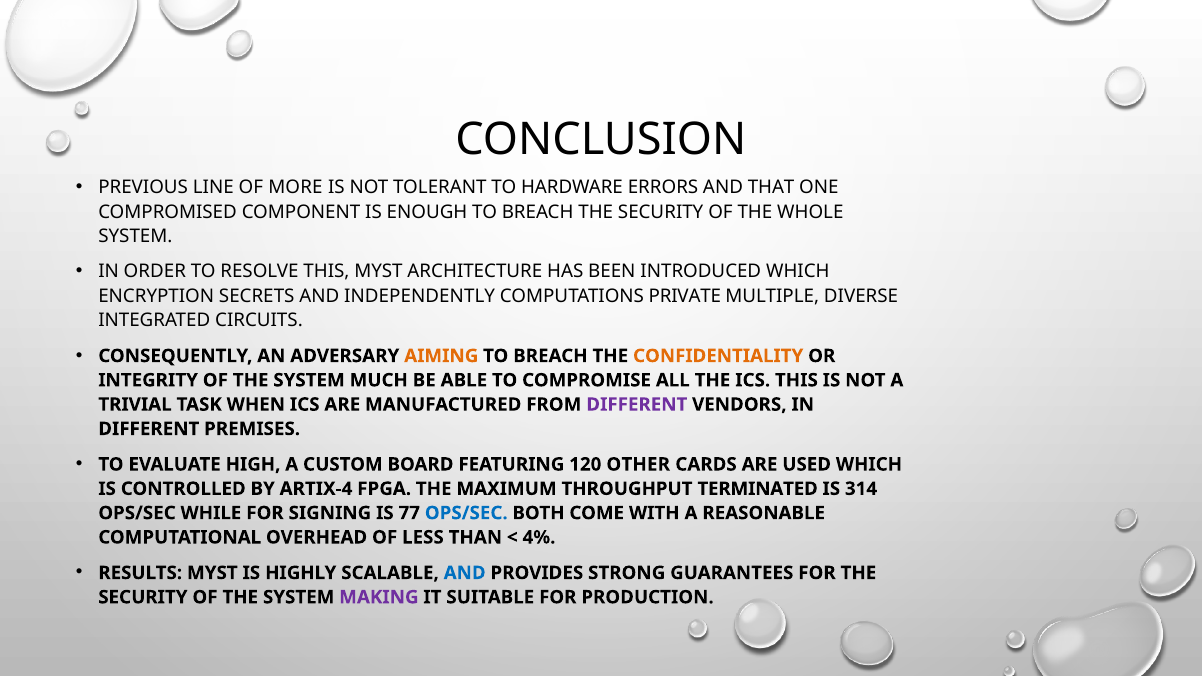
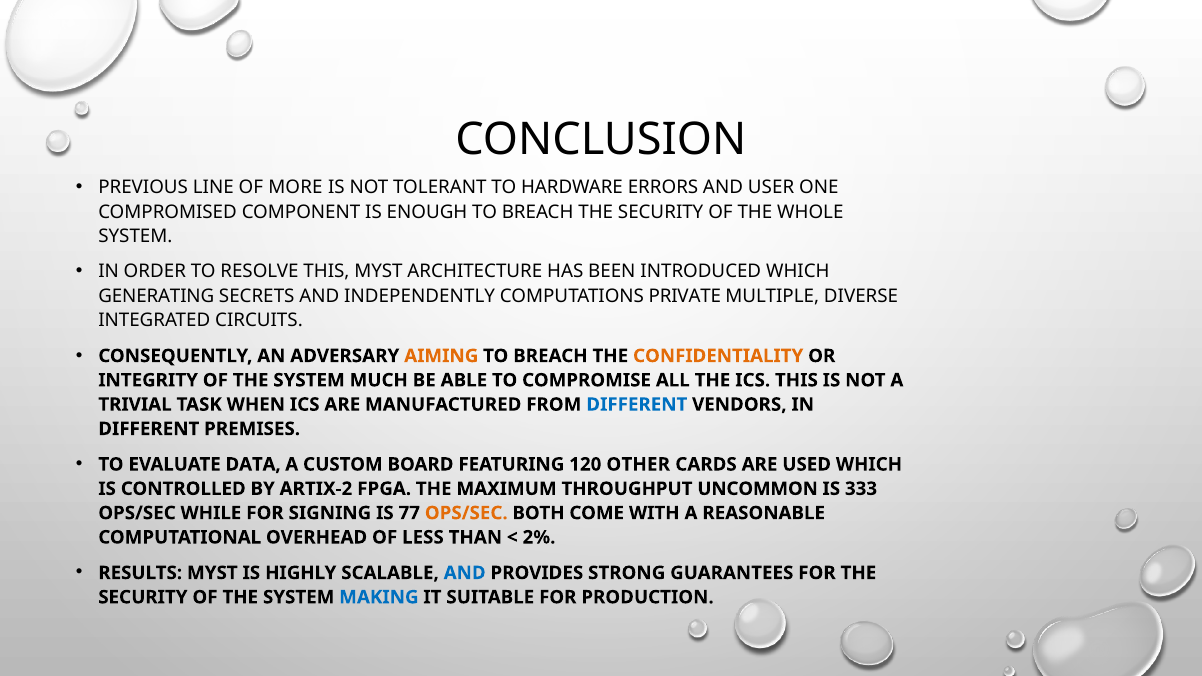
THAT: THAT -> USER (771, 188)
ENCRYPTION: ENCRYPTION -> GENERATING (156, 296)
DIFFERENT colour: purple -> blue (637, 405)
HIGH: HIGH -> DATA (253, 464)
ARTIX-4: ARTIX-4 -> ARTIX-2 (316, 489)
TERMINATED: TERMINATED -> UNCOMMON (758, 489)
314: 314 -> 333 (861, 489)
OPS/SEC colour: blue -> orange (466, 513)
4%: 4% -> 2% (539, 537)
MAKING colour: purple -> blue (379, 597)
